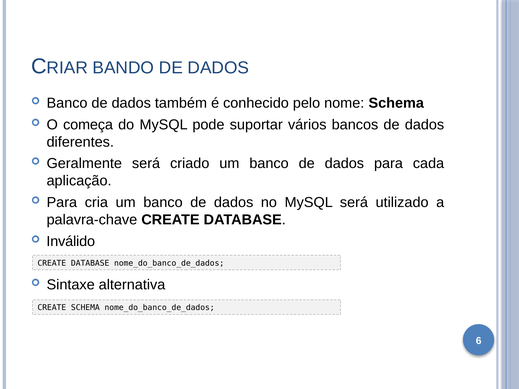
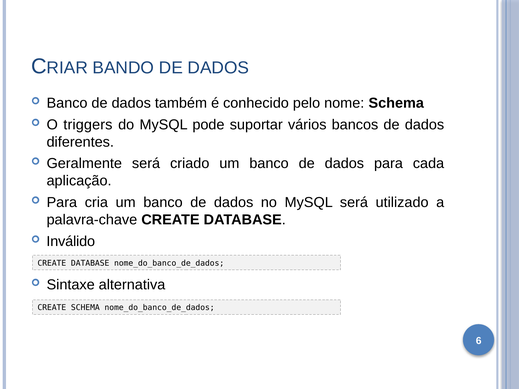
começa: começa -> triggers (88, 125)
